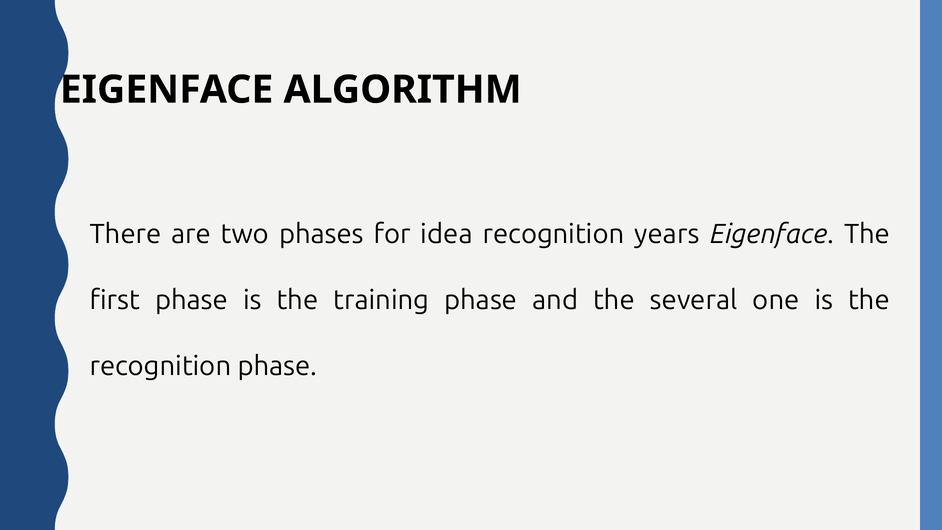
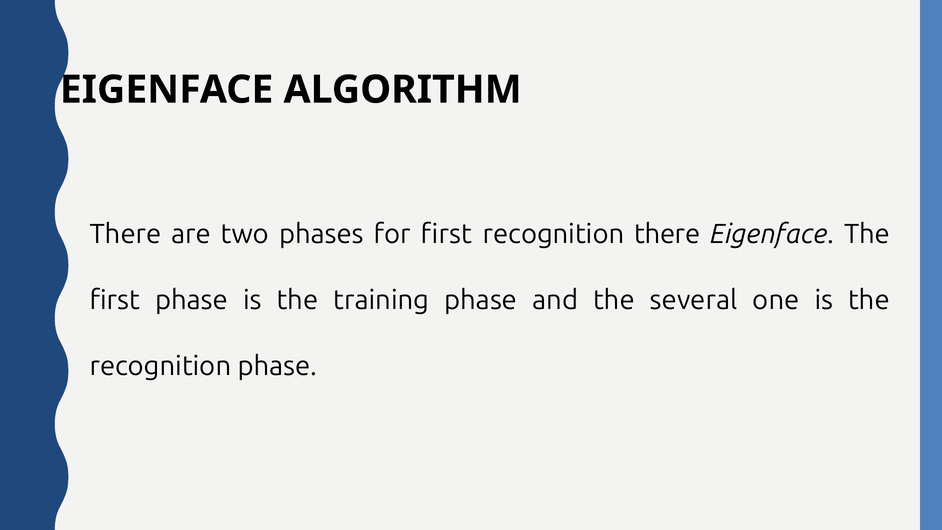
for idea: idea -> first (447, 234)
recognition years: years -> there (667, 234)
